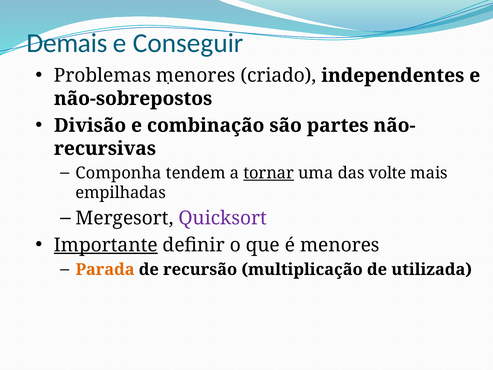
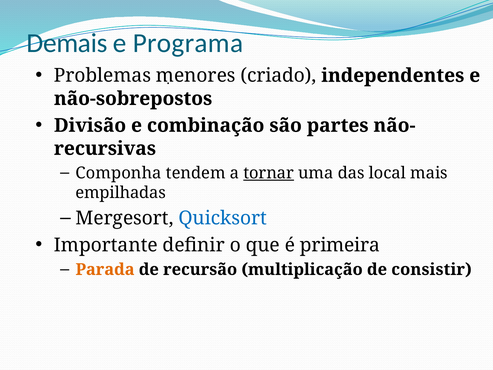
Conseguir: Conseguir -> Programa (188, 43)
volte: volte -> local (387, 173)
Quicksort colour: purple -> blue (223, 218)
Importante underline: present -> none (106, 245)
é menores: menores -> primeira (340, 245)
utilizada: utilizada -> consistir (432, 269)
